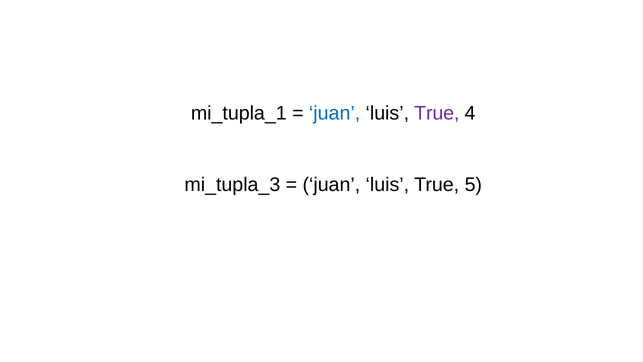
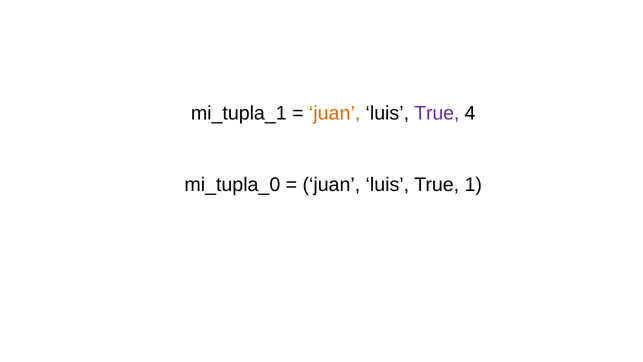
juan colour: blue -> orange (335, 113)
mi_tupla_3: mi_tupla_3 -> mi_tupla_0 (232, 185)
5: 5 -> 1 (473, 185)
